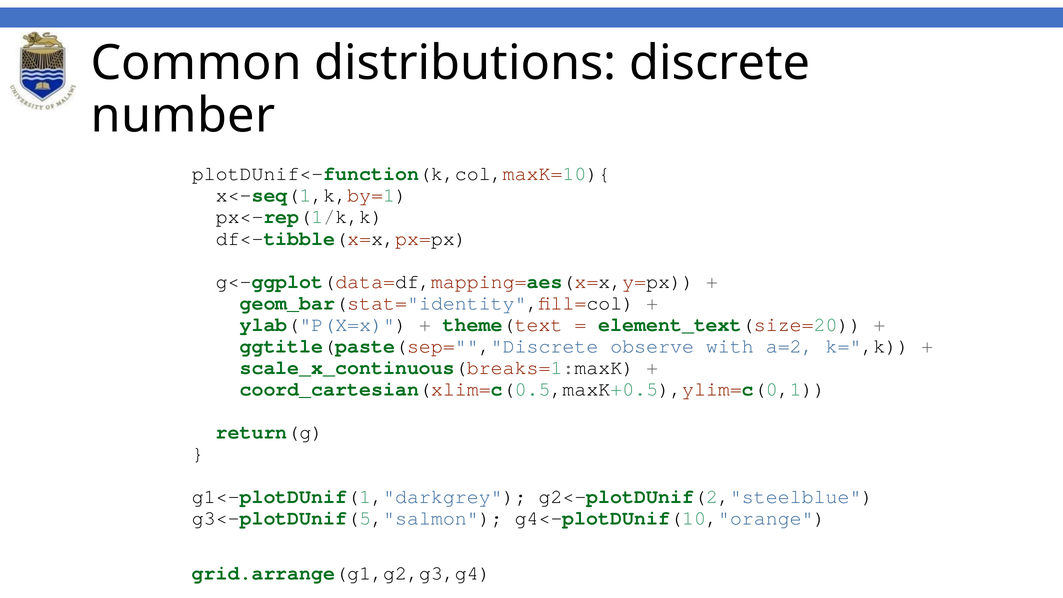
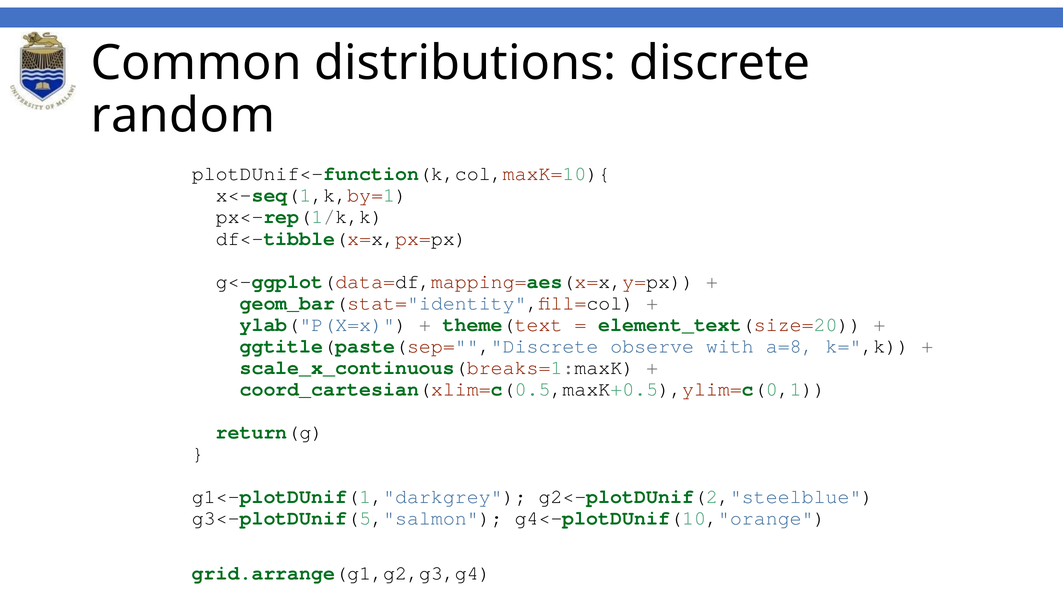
number: number -> random (183, 116)
a=2: a=2 -> a=8 (790, 346)
